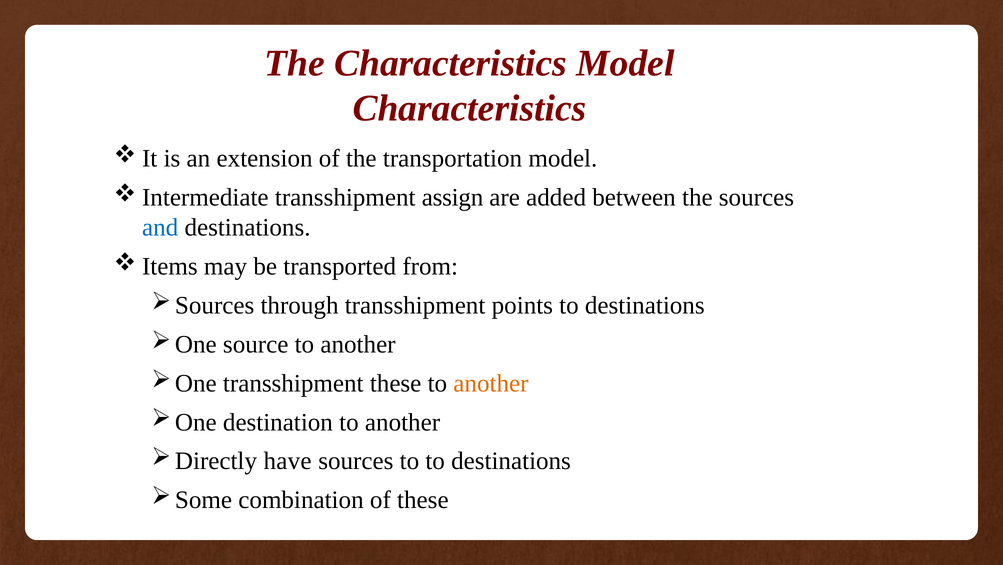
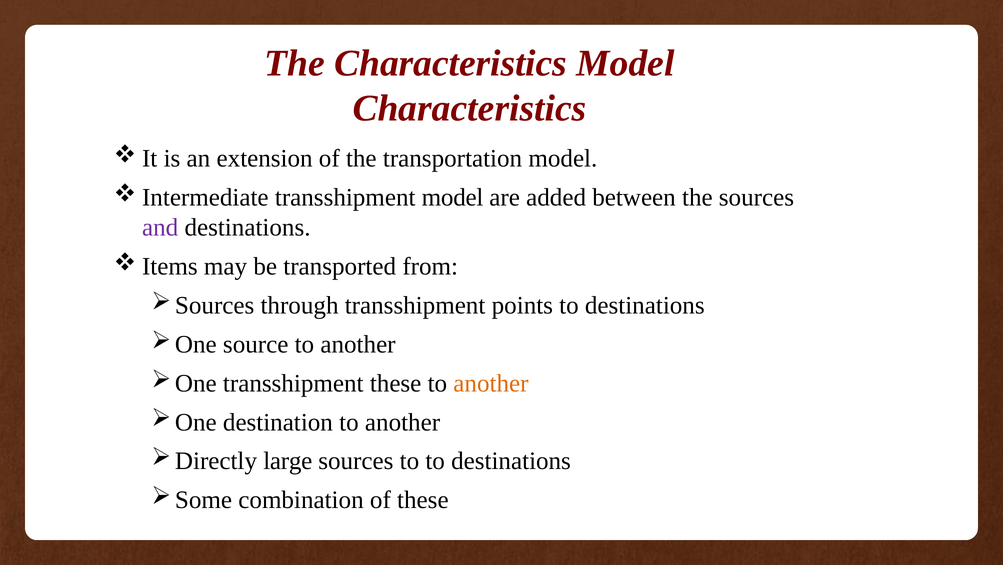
transshipment assign: assign -> model (453, 197)
and colour: blue -> purple (160, 227)
have: have -> large (288, 461)
